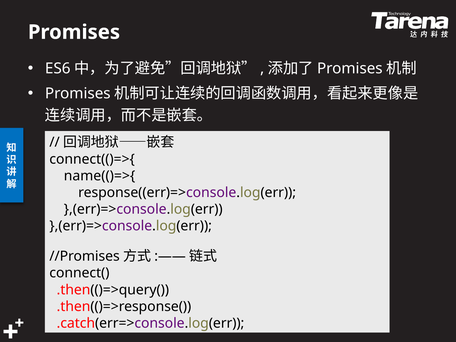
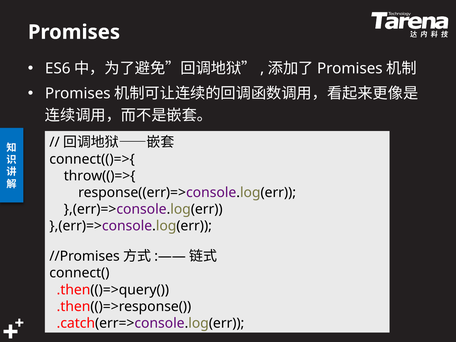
name(()=>{: name(()=>{ -> throw(()=>{ (100, 176)
